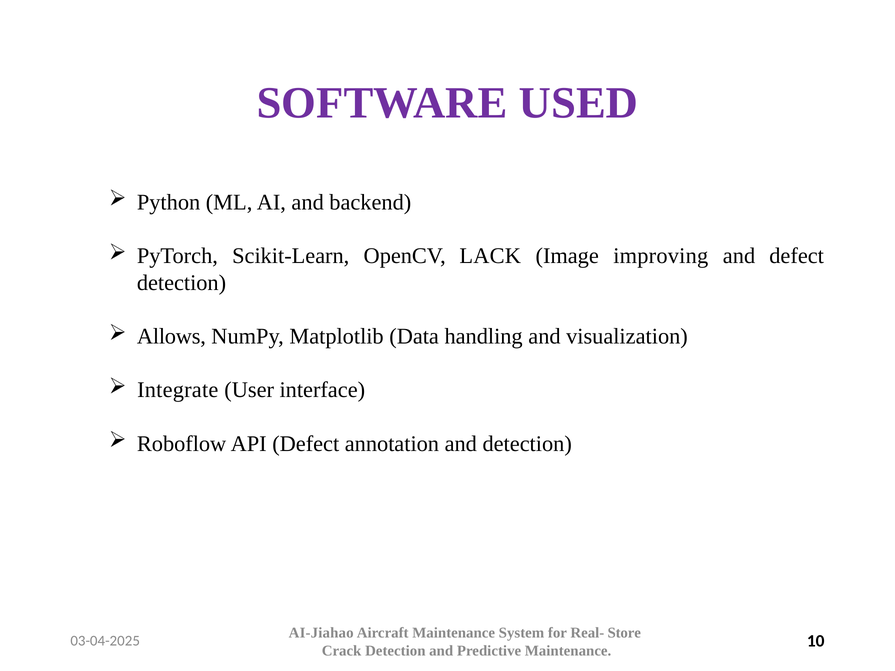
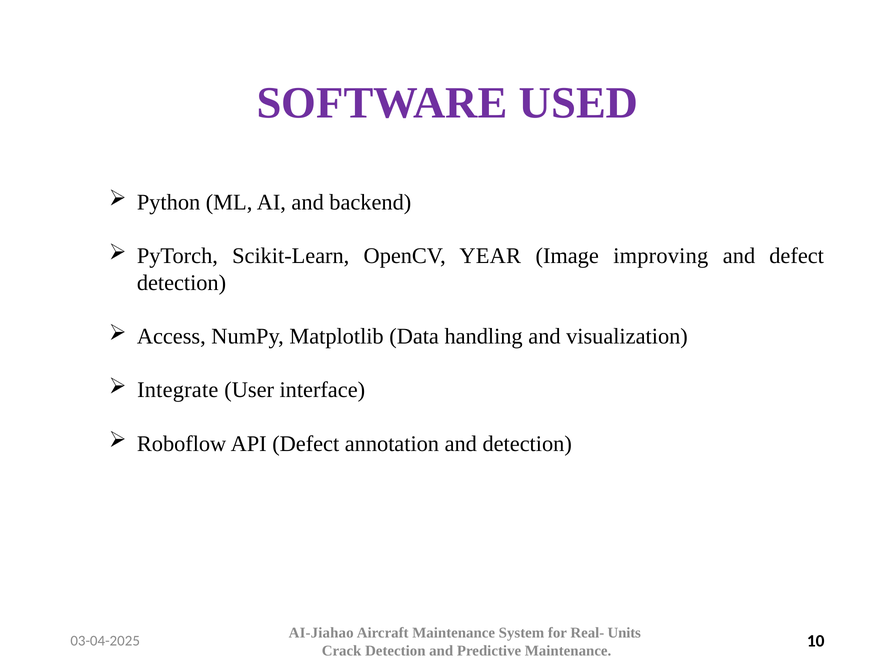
LACK: LACK -> YEAR (490, 256)
Allows: Allows -> Access (171, 336)
Store: Store -> Units (624, 633)
